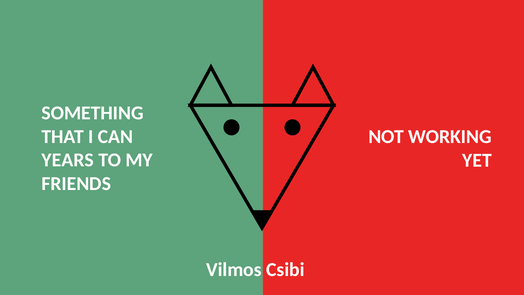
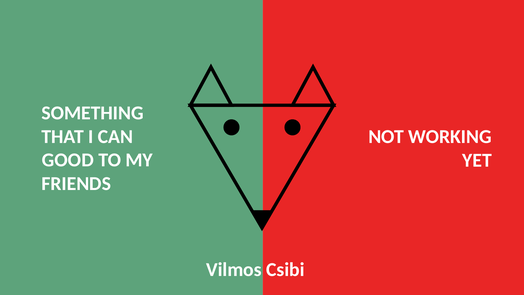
YEARS: YEARS -> GOOD (68, 160)
